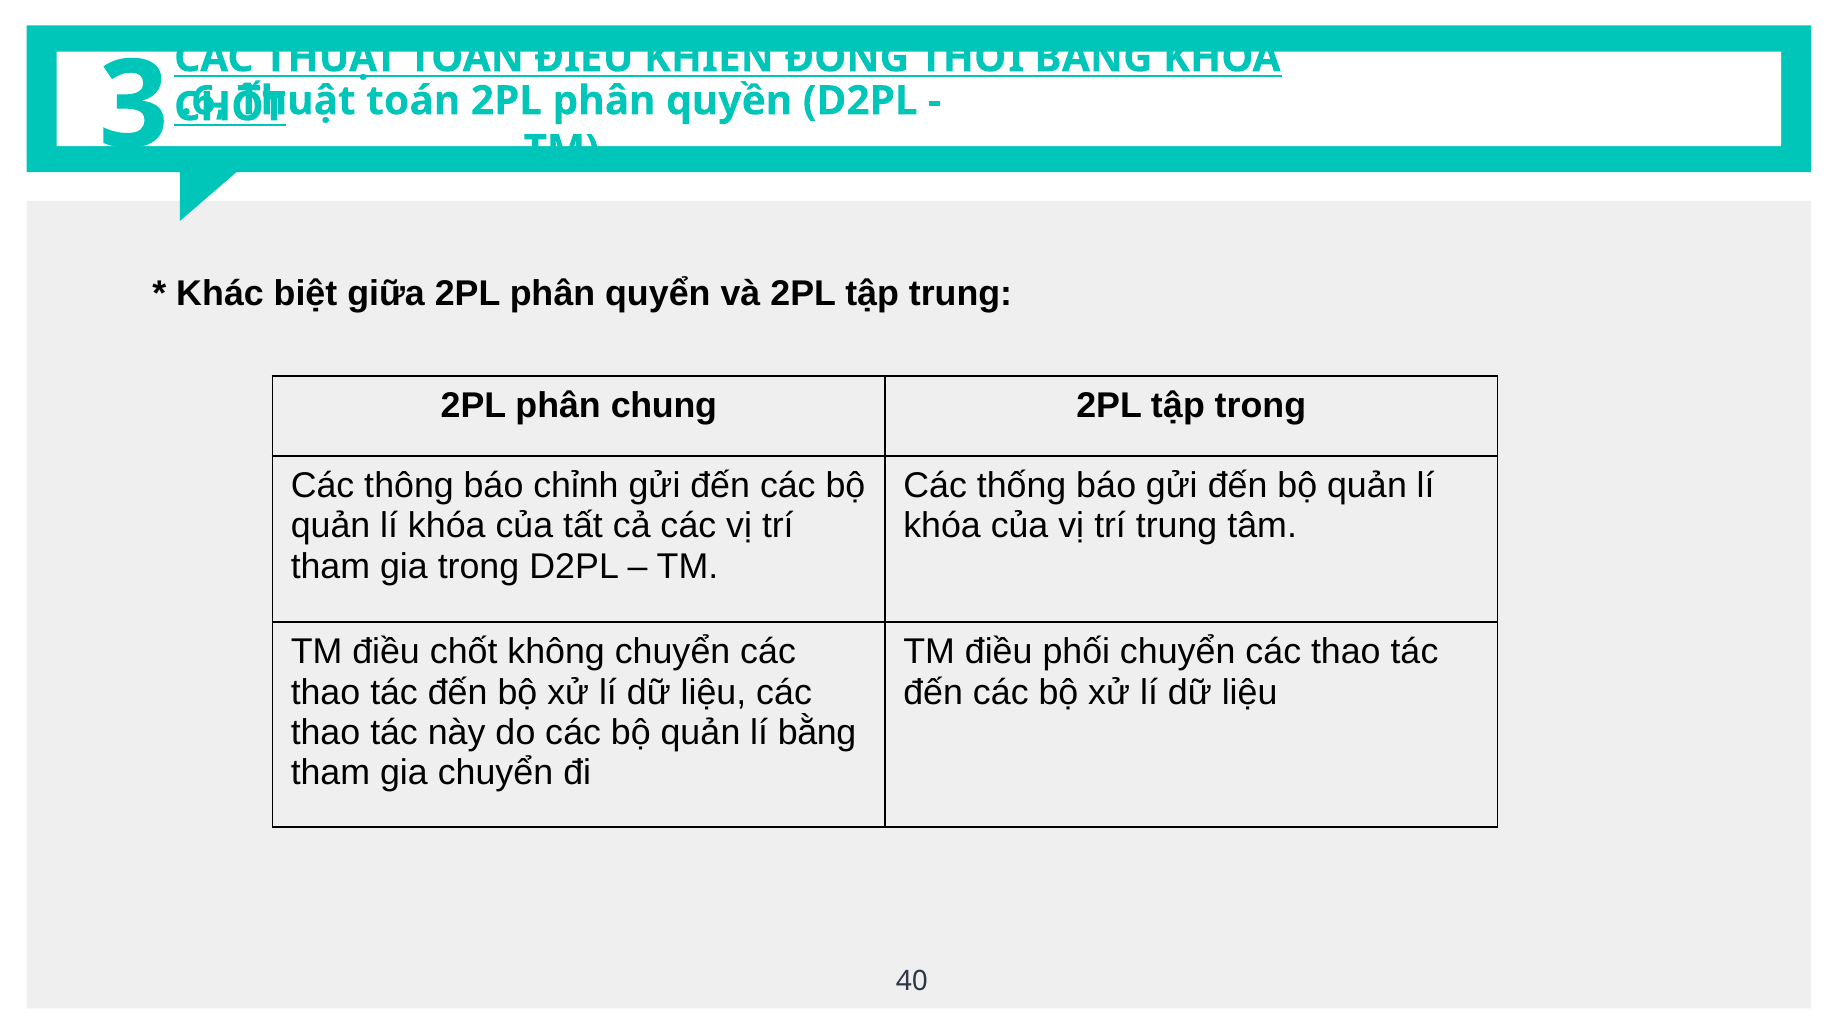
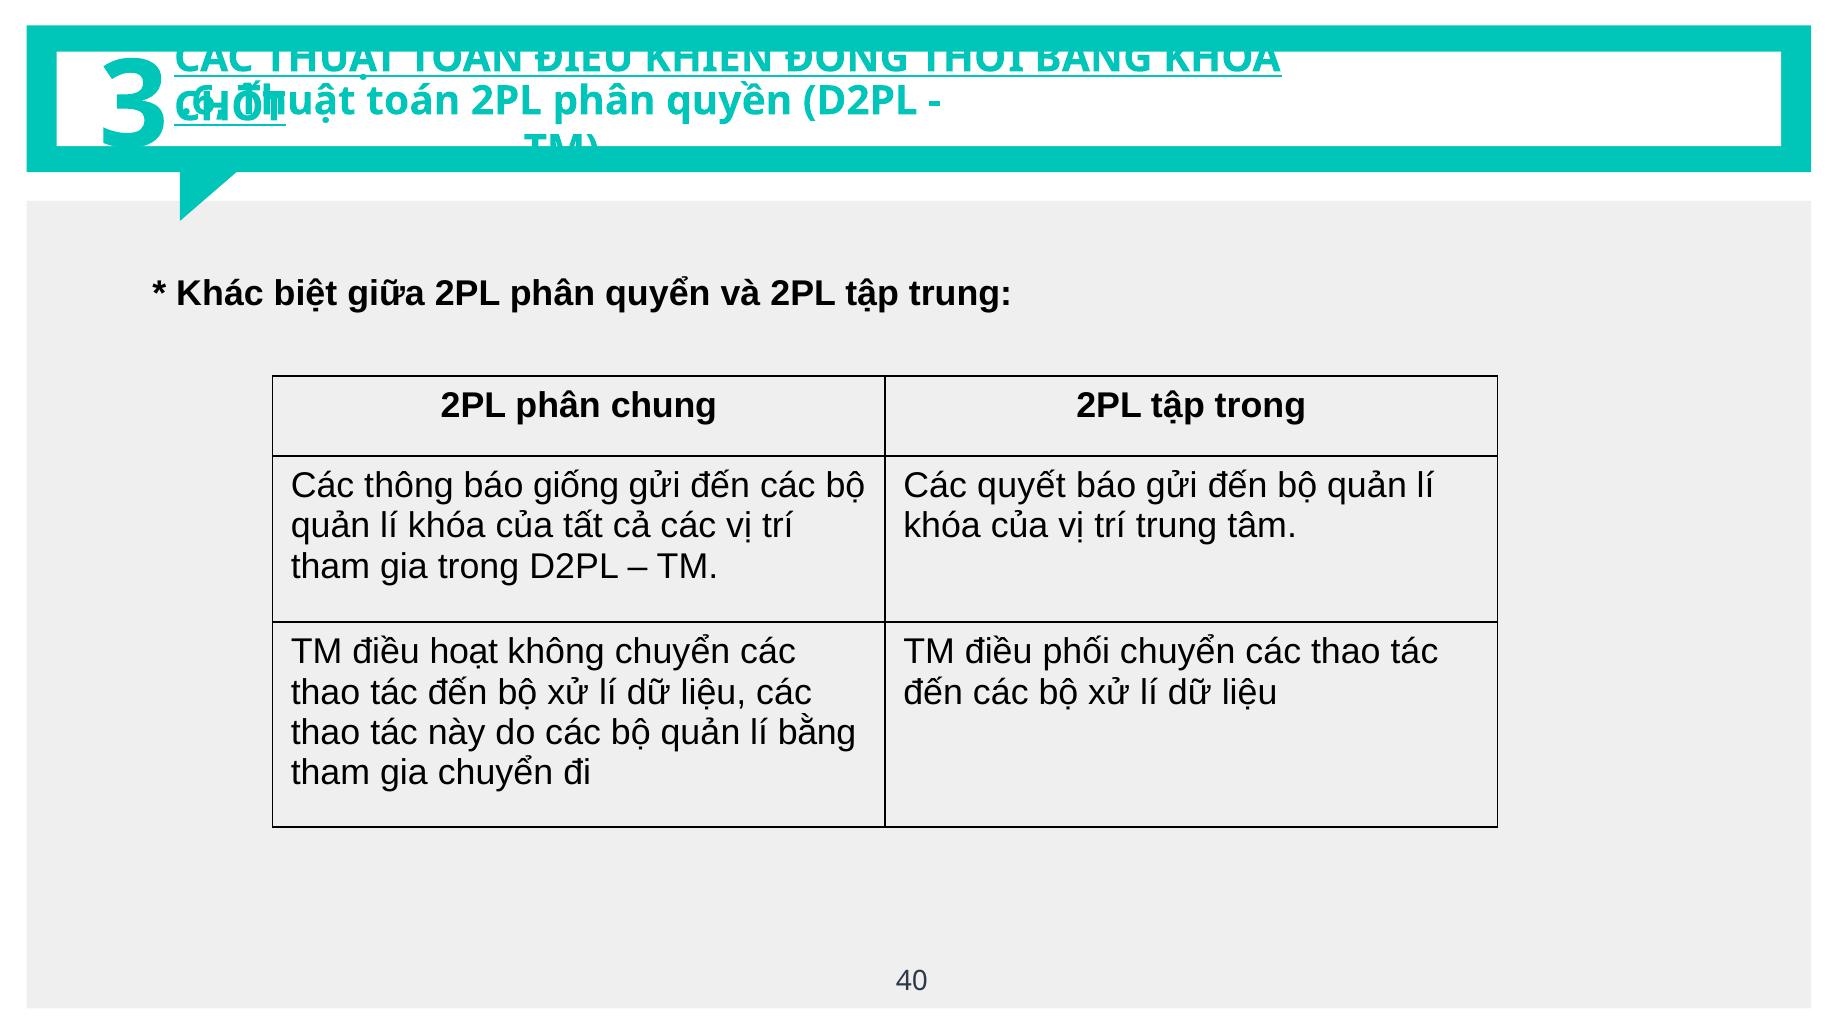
chỉnh: chỉnh -> giống (576, 486)
thống: thống -> quyết (1021, 486)
điều chốt: chốt -> hoạt (464, 652)
